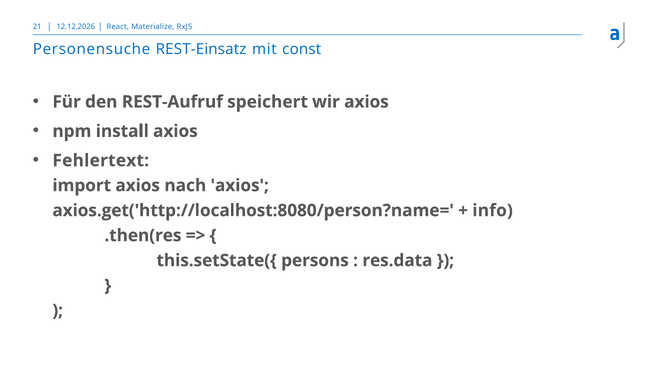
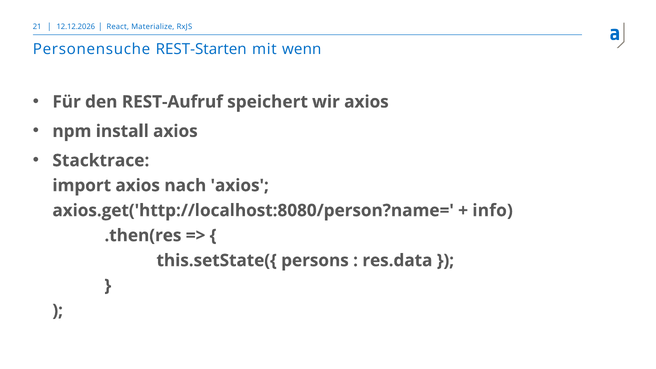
REST-Einsatz: REST-Einsatz -> REST-Starten (201, 49)
const: const -> wenn (302, 49)
Fehlertext: Fehlertext -> Stacktrace (101, 160)
